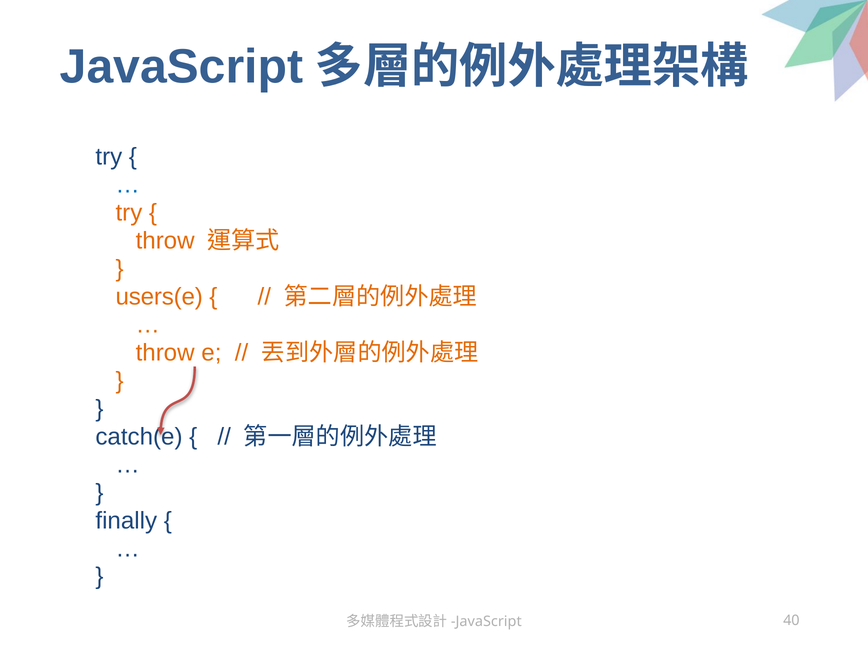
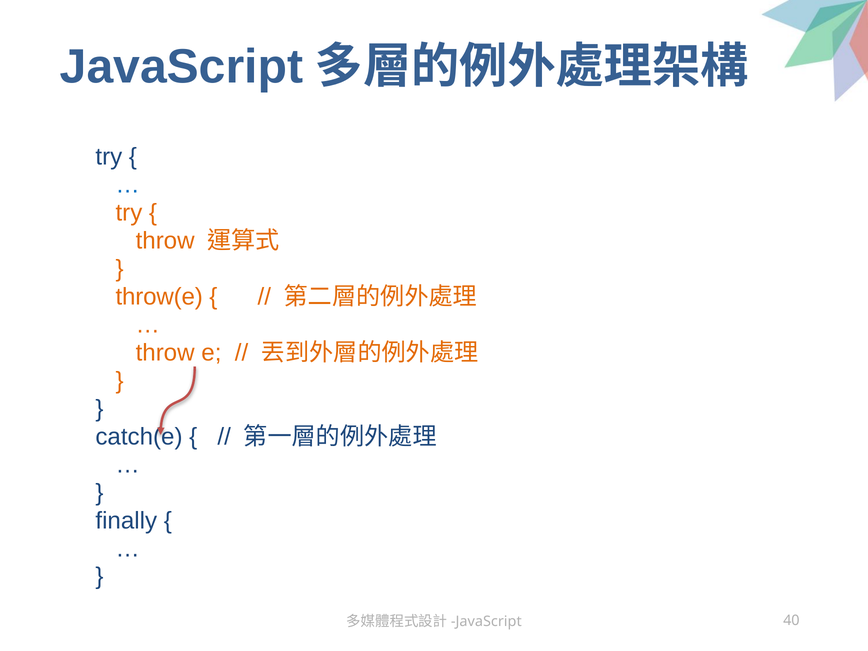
users(e: users(e -> throw(e (159, 297)
